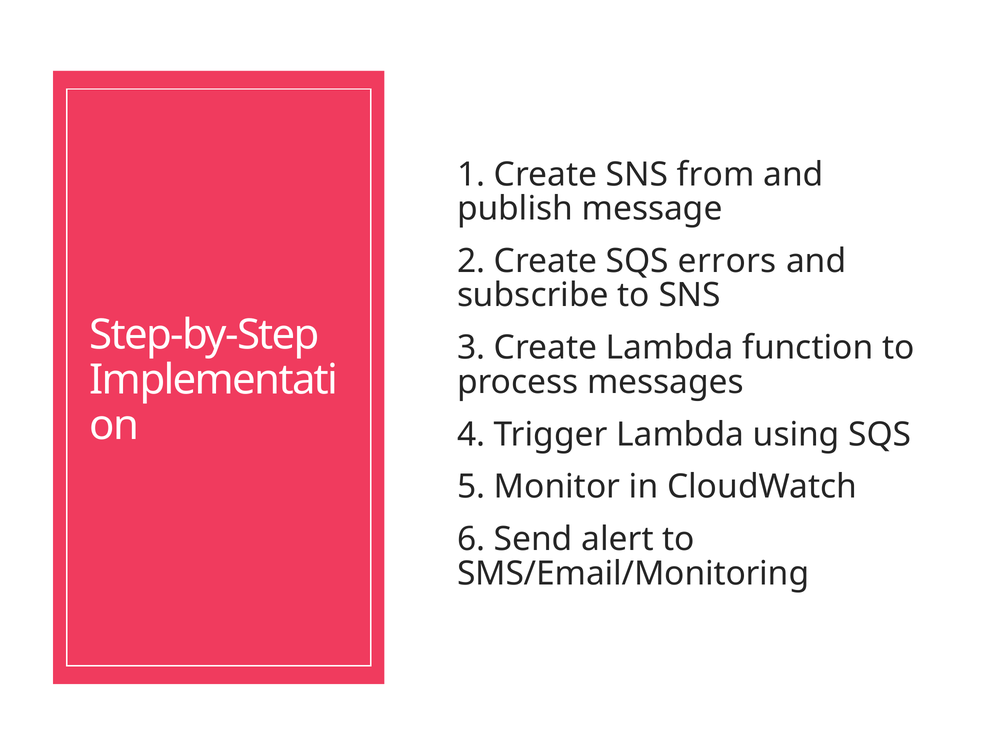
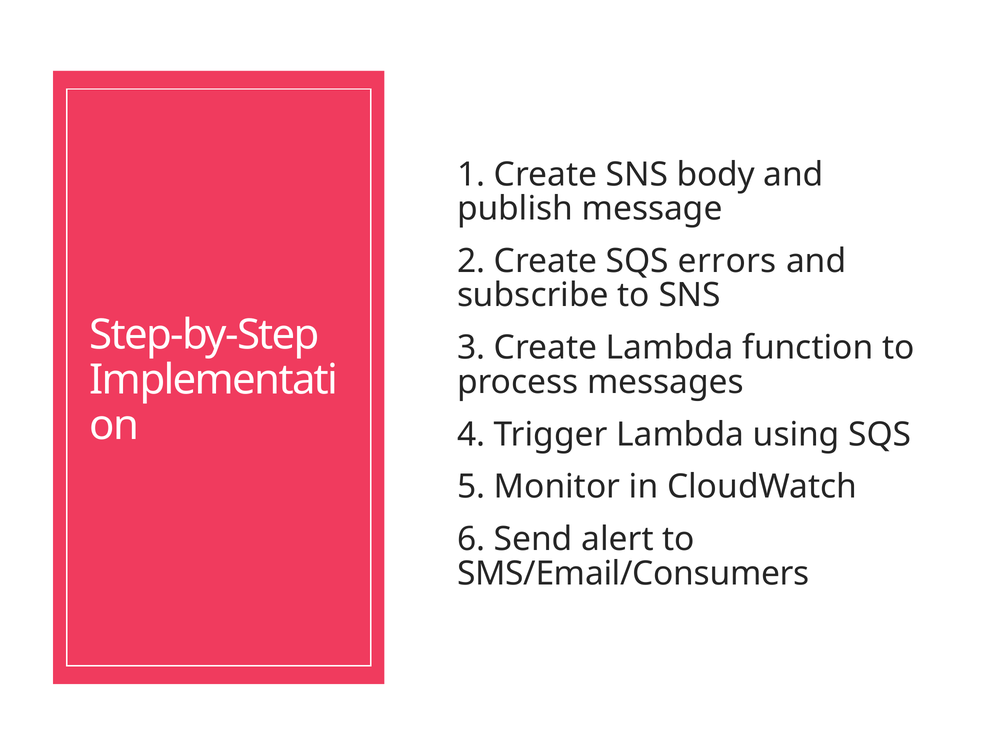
from: from -> body (716, 175)
SMS/Email/Monitoring: SMS/Email/Monitoring -> SMS/Email/Consumers (633, 574)
